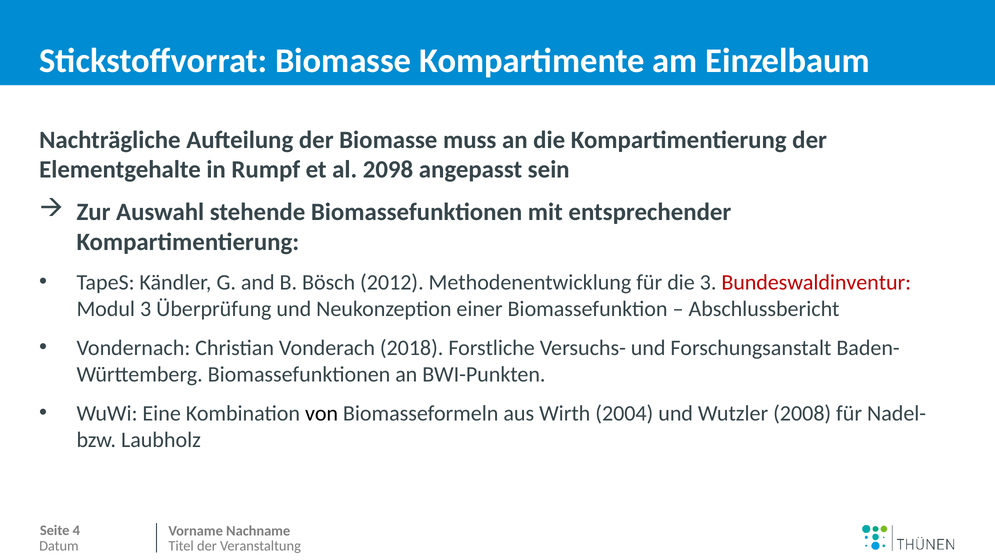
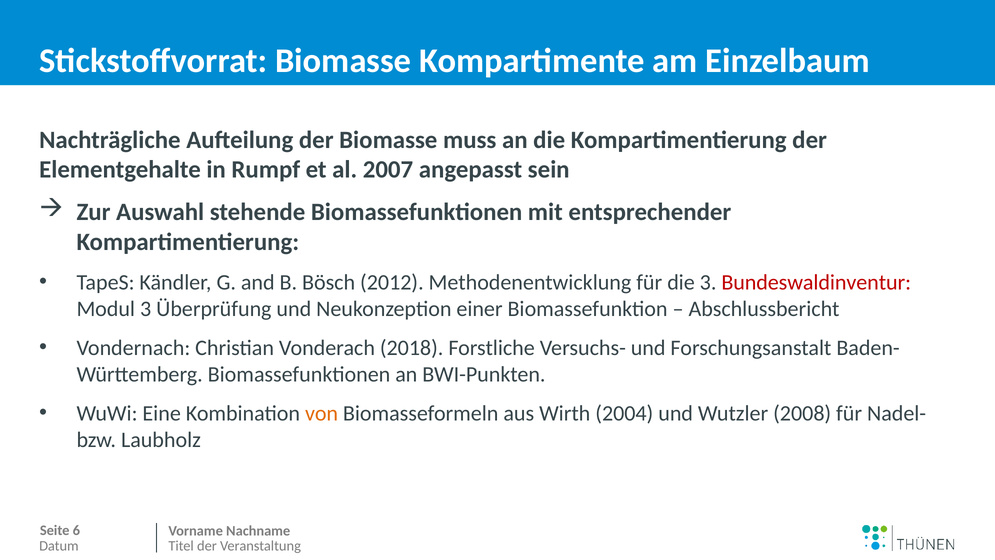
2098: 2098 -> 2007 (388, 170)
von colour: black -> orange (322, 413)
4: 4 -> 6 (76, 530)
